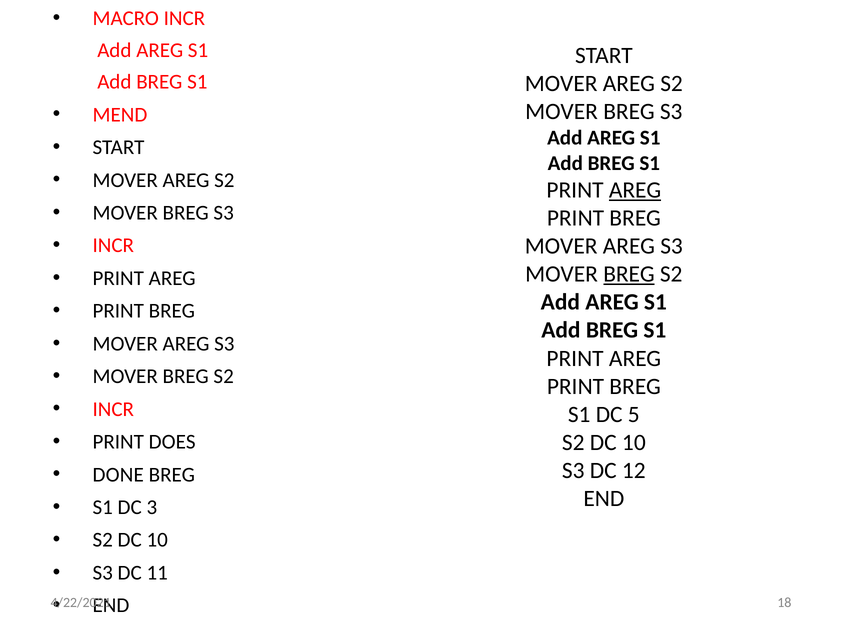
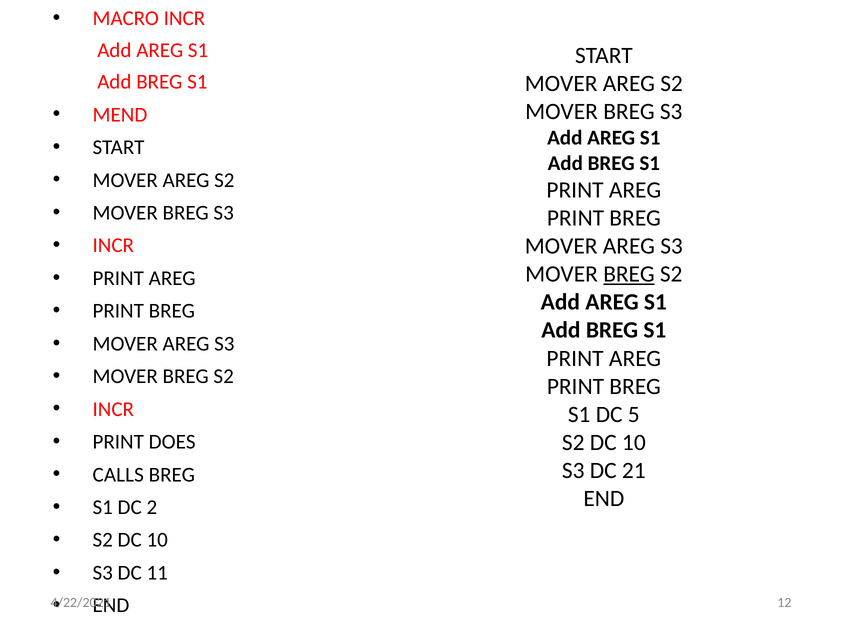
AREG underline: present -> none (635, 190)
12: 12 -> 21 (634, 471)
DONE: DONE -> CALLS (118, 475)
3: 3 -> 2 (152, 508)
18: 18 -> 12 (784, 603)
